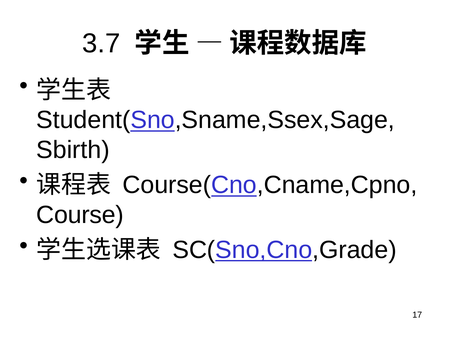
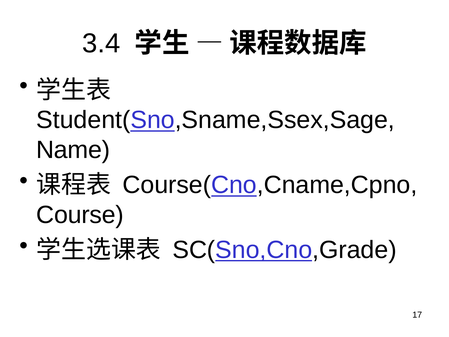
3.7: 3.7 -> 3.4 (101, 43)
Sbirth: Sbirth -> Name (73, 150)
